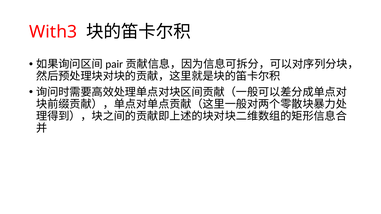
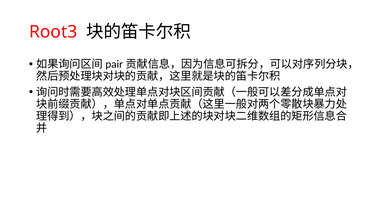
With3: With3 -> Root3 (53, 32)
